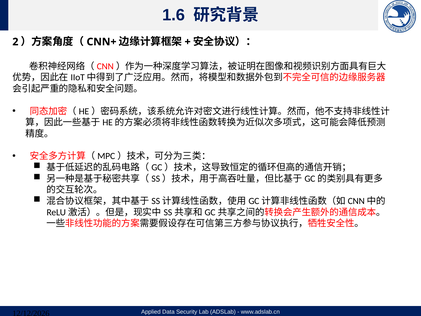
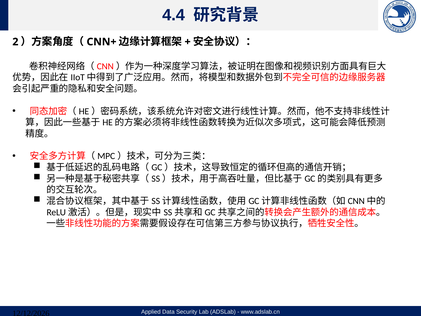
1.6: 1.6 -> 4.4 (174, 15)
